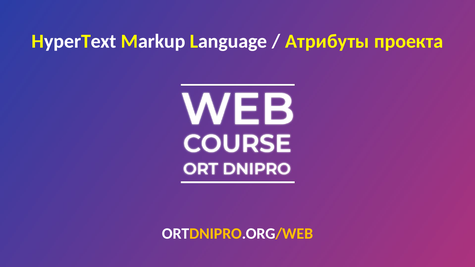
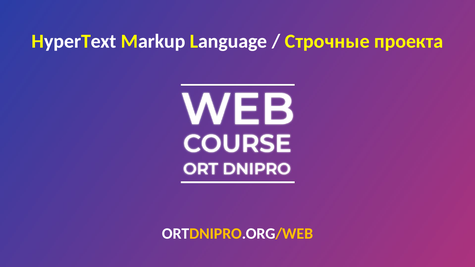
Атрибуты: Атрибуты -> Строчные (327, 41)
